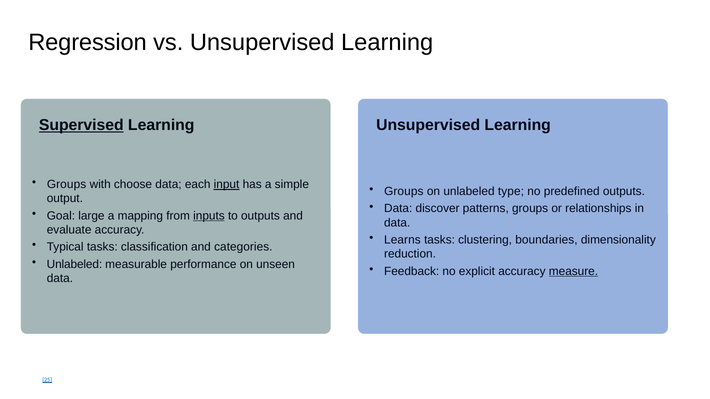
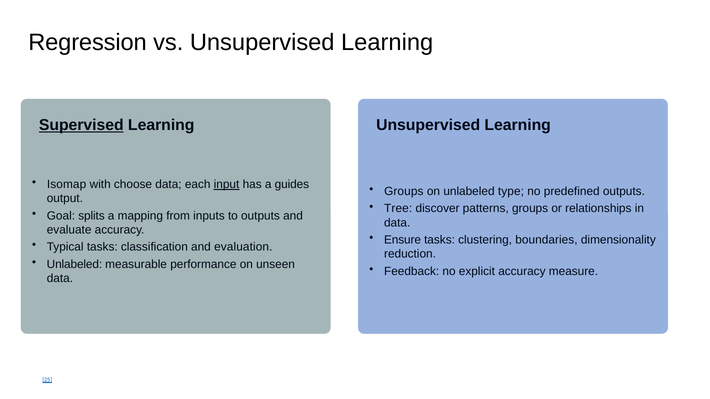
Groups: Groups -> Isomap (67, 184)
simple: simple -> guides (292, 184)
Data: Data -> Tree (398, 209)
large: large -> splits (91, 216)
inputs underline: present -> none (209, 216)
Learns: Learns -> Ensure (403, 240)
categories: categories -> evaluation (243, 247)
measure underline: present -> none (573, 271)
